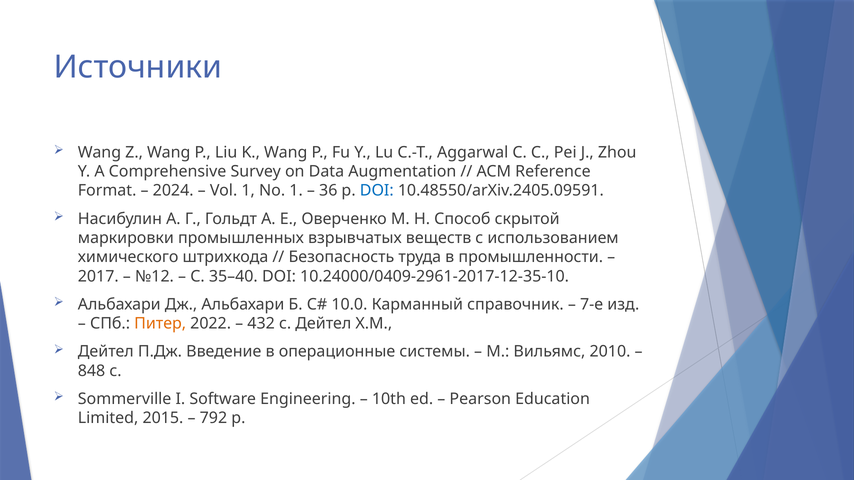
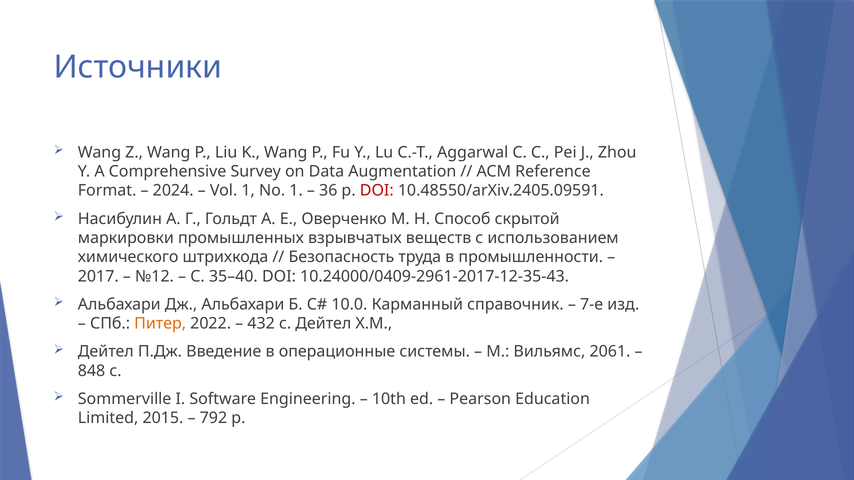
DOI colour: blue -> red (377, 191)
10.24000/0409-2961-2017-12-35-10: 10.24000/0409-2961-2017-12-35-10 -> 10.24000/0409-2961-2017-12-35-43 (435, 277)
2010: 2010 -> 2061 (610, 352)
